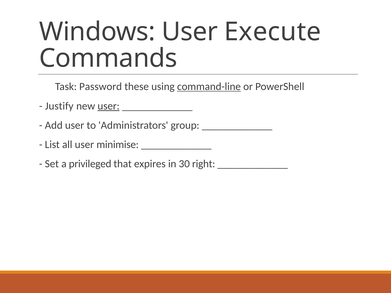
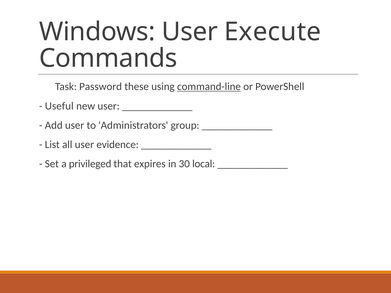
Justify: Justify -> Useful (59, 106)
user underline: present -> none (109, 106)
minimise: minimise -> evidence (118, 145)
right: right -> local (204, 164)
